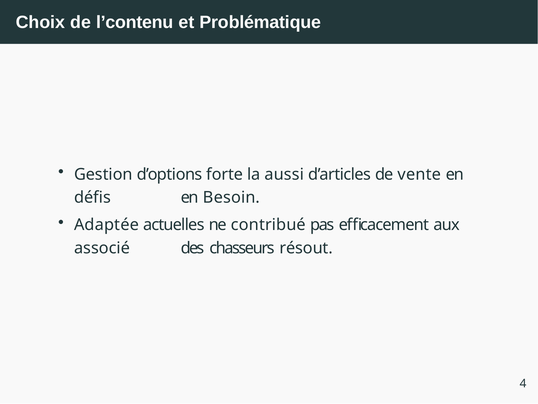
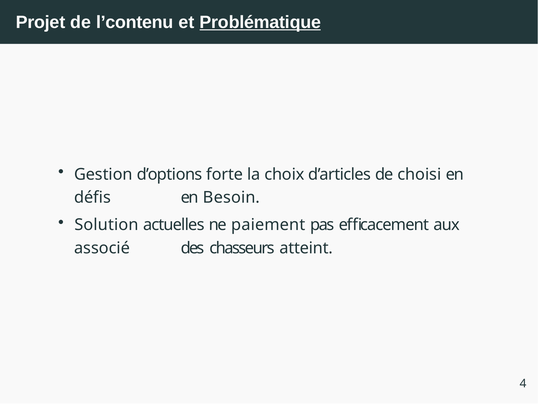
Choix: Choix -> Projet (41, 22)
Problématique underline: none -> present (260, 22)
aussi: aussi -> choix (284, 174)
vente: vente -> choisi (419, 174)
Adaptée: Adaptée -> Solution (106, 225)
contribué: contribué -> paiement (268, 225)
résout: résout -> atteint (306, 248)
